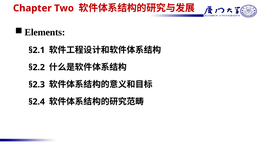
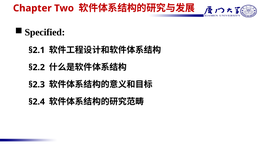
Elements: Elements -> Specified (45, 32)
